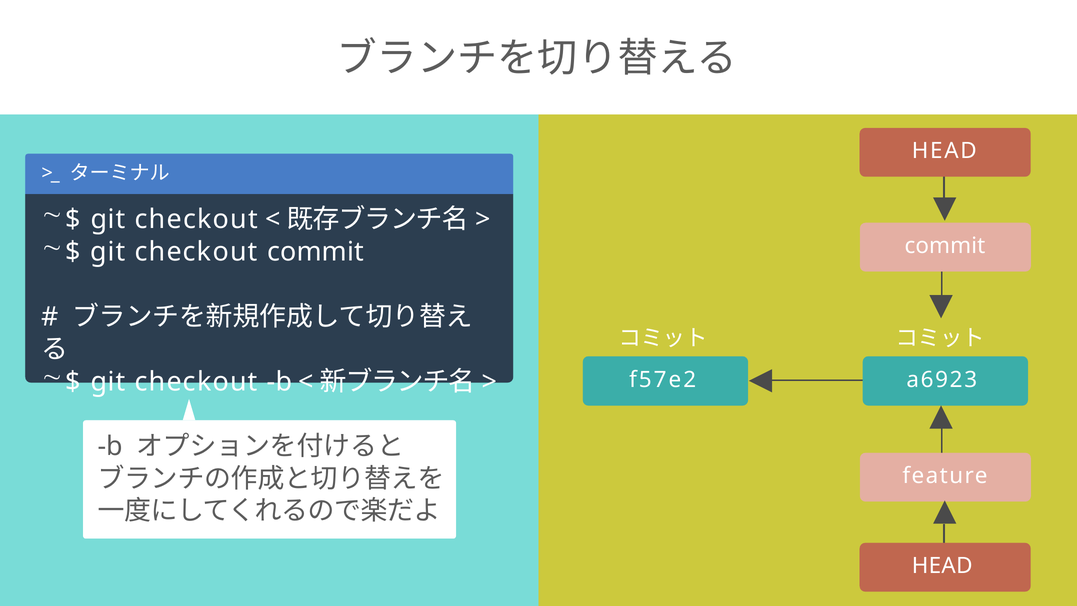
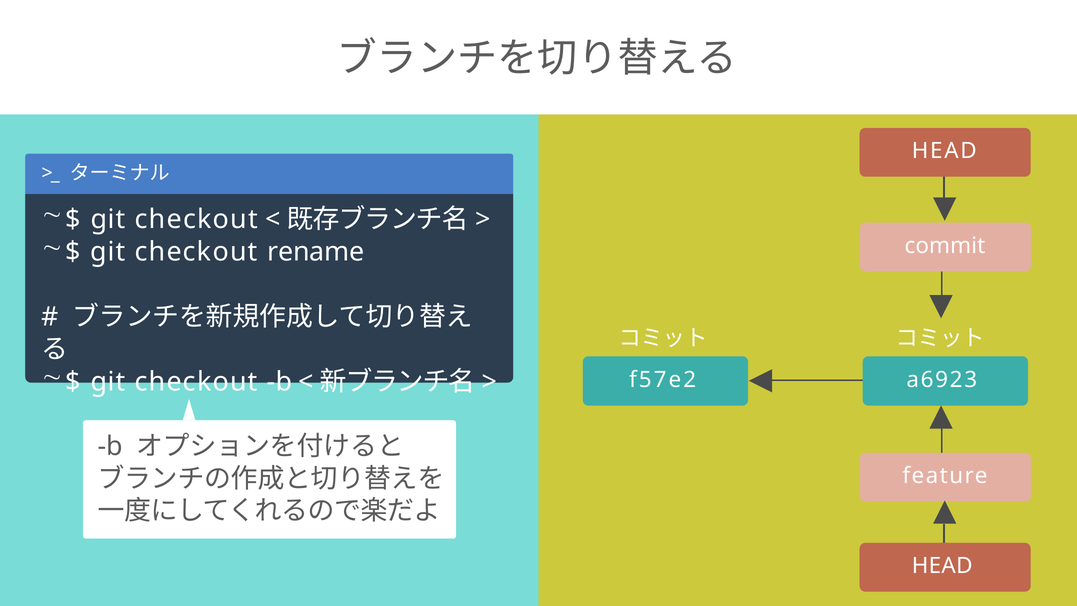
checkout commit: commit -> rename (316, 252)
